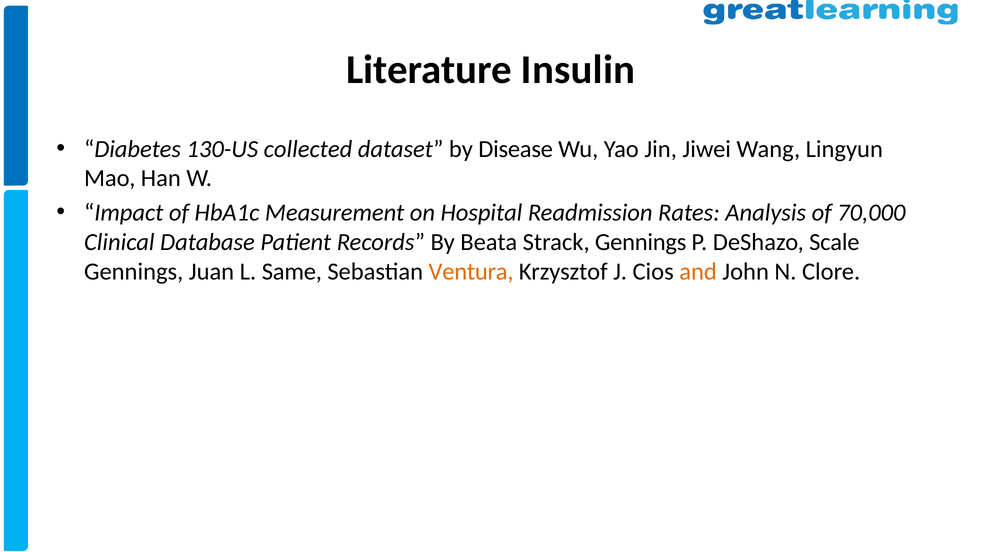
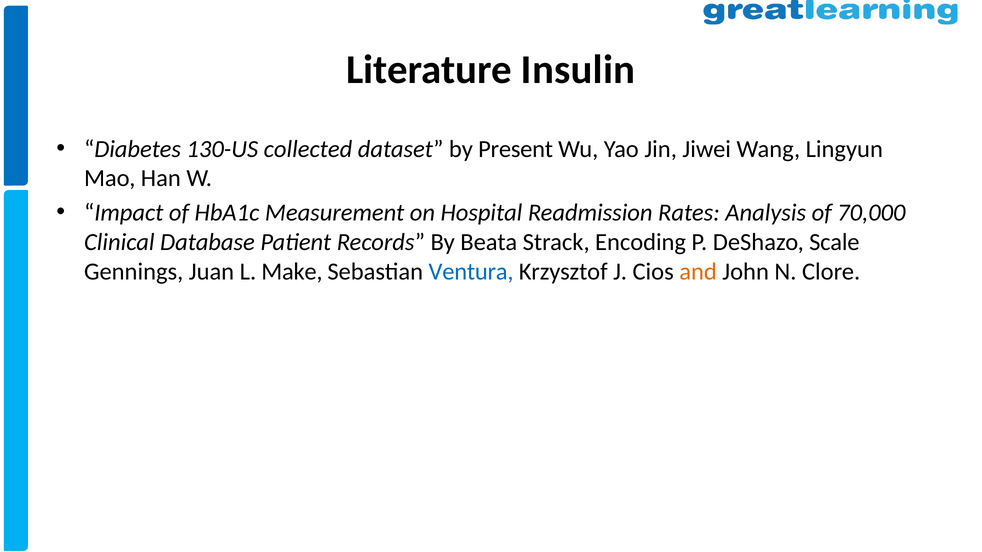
Disease: Disease -> Present (516, 149)
Strack Gennings: Gennings -> Encoding (641, 242)
Same: Same -> Make (292, 272)
Ventura colour: orange -> blue (471, 272)
